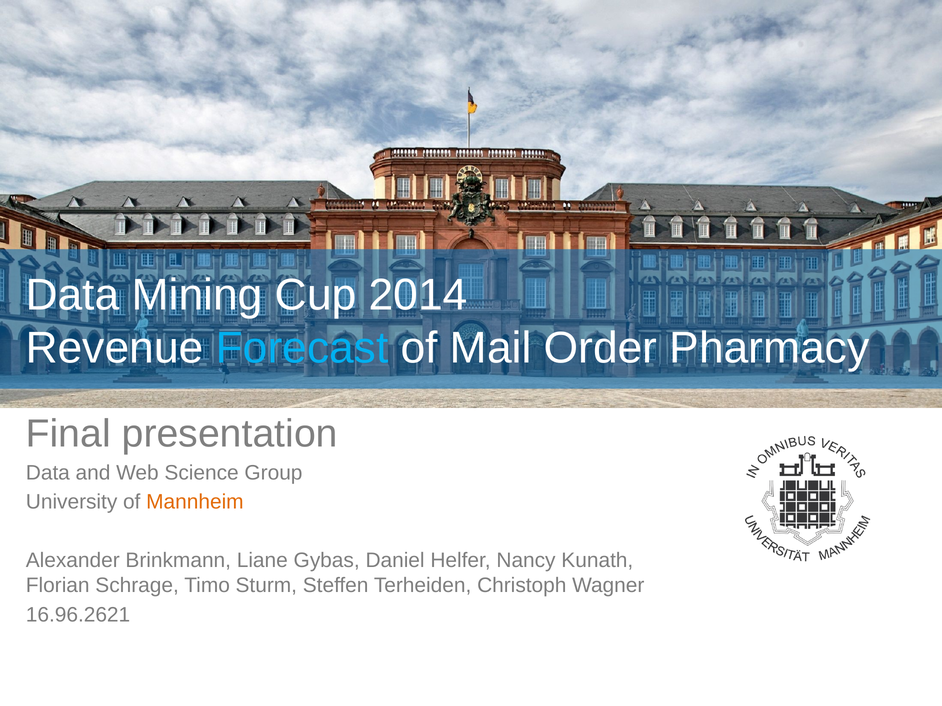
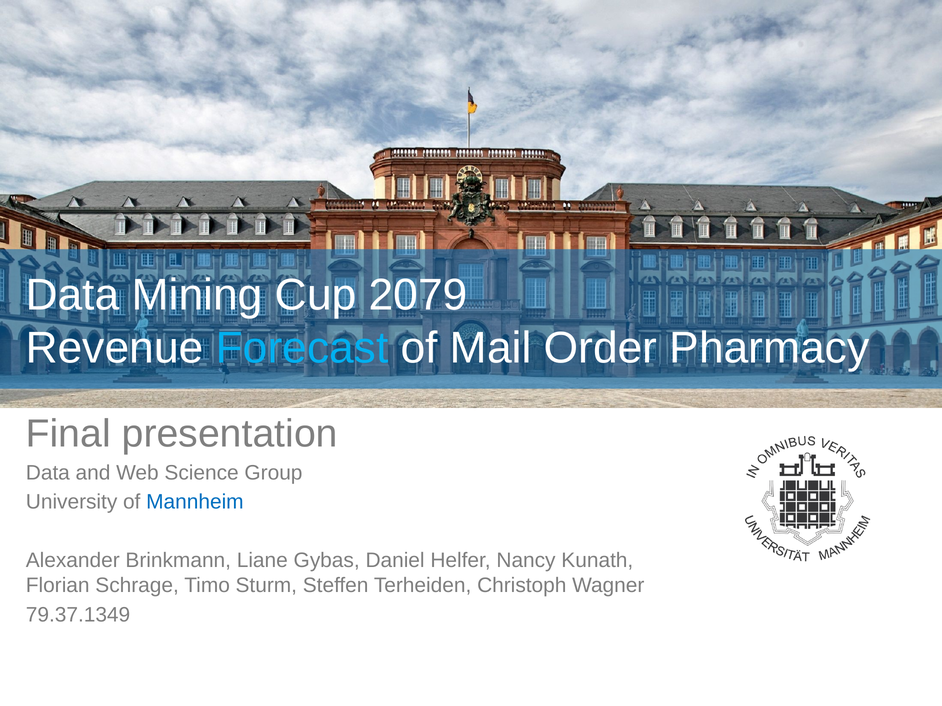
2014: 2014 -> 2079 (418, 295)
Mannheim colour: orange -> blue (195, 502)
16.96.2621: 16.96.2621 -> 79.37.1349 (78, 615)
